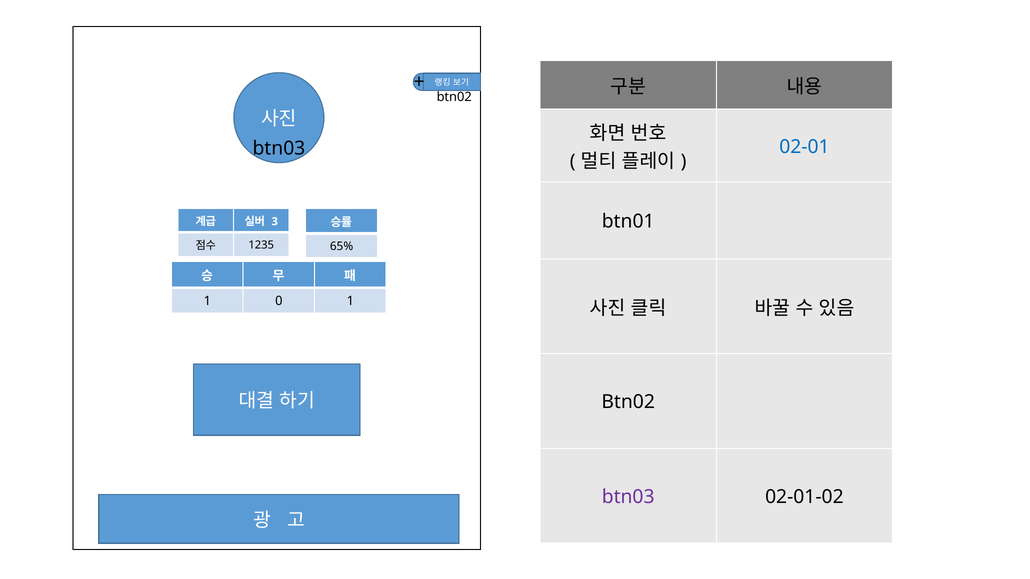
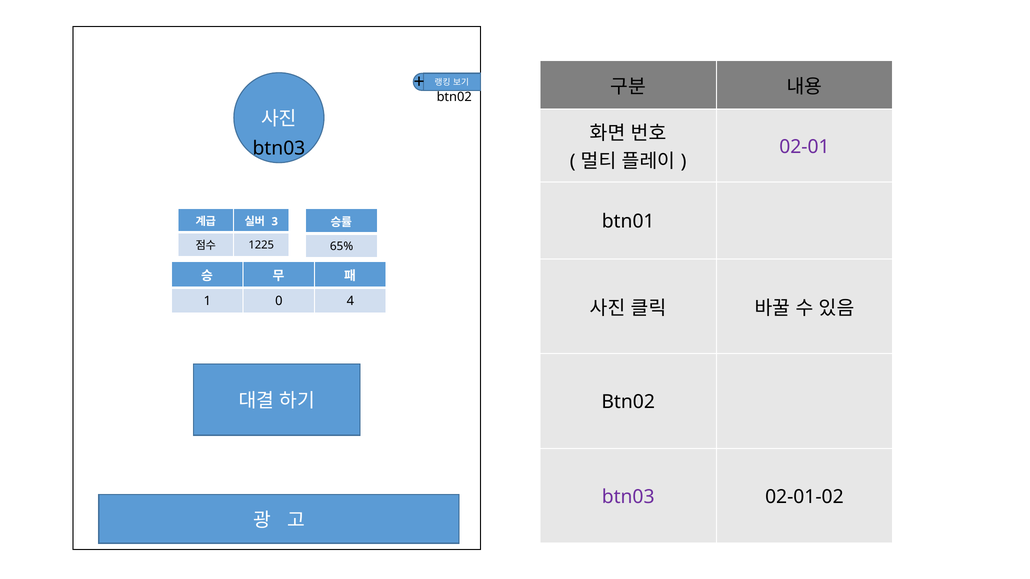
02-01 colour: blue -> purple (804, 147)
1235: 1235 -> 1225 (261, 245)
0 1: 1 -> 4 (350, 301)
